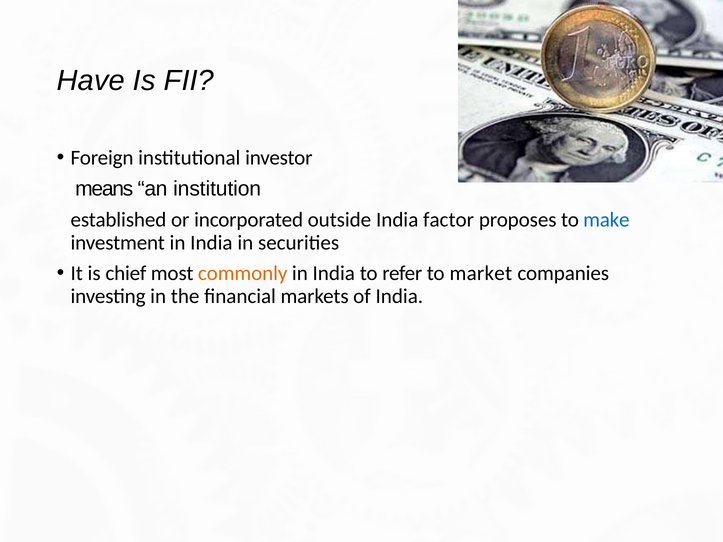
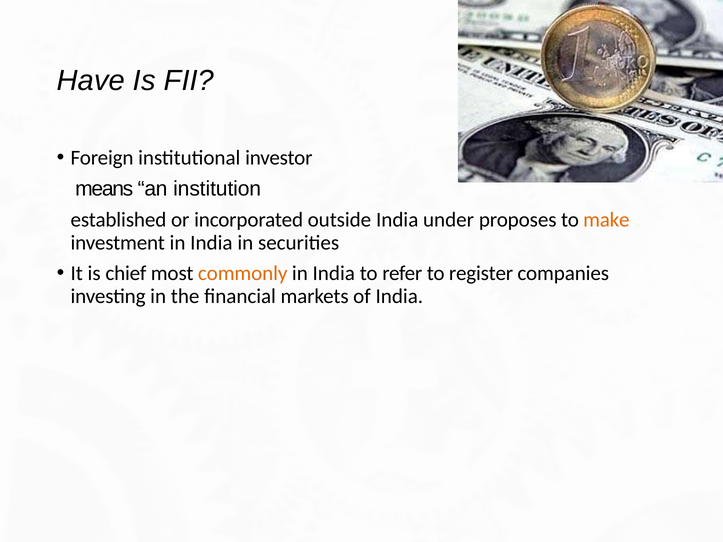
factor: factor -> under (449, 220)
make colour: blue -> orange (606, 220)
market: market -> register (481, 274)
